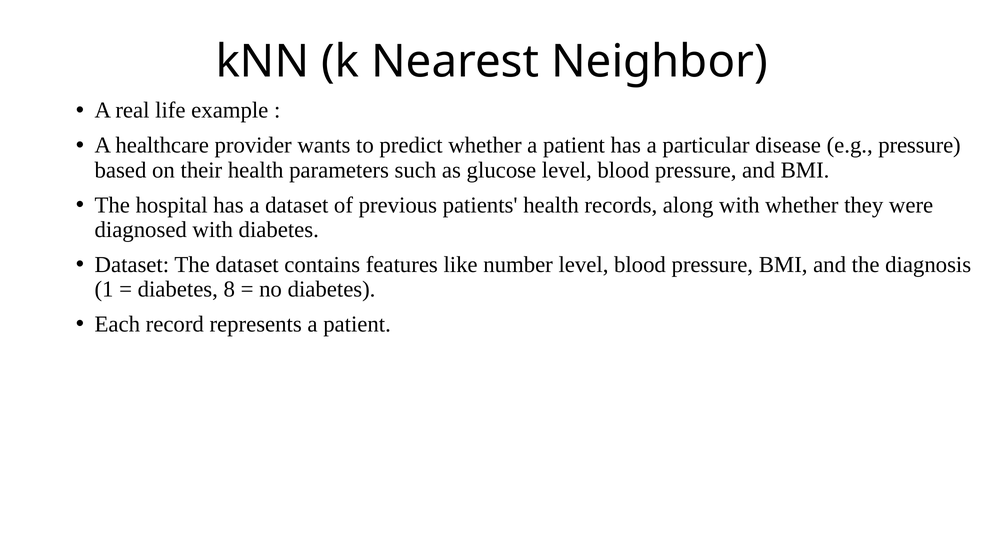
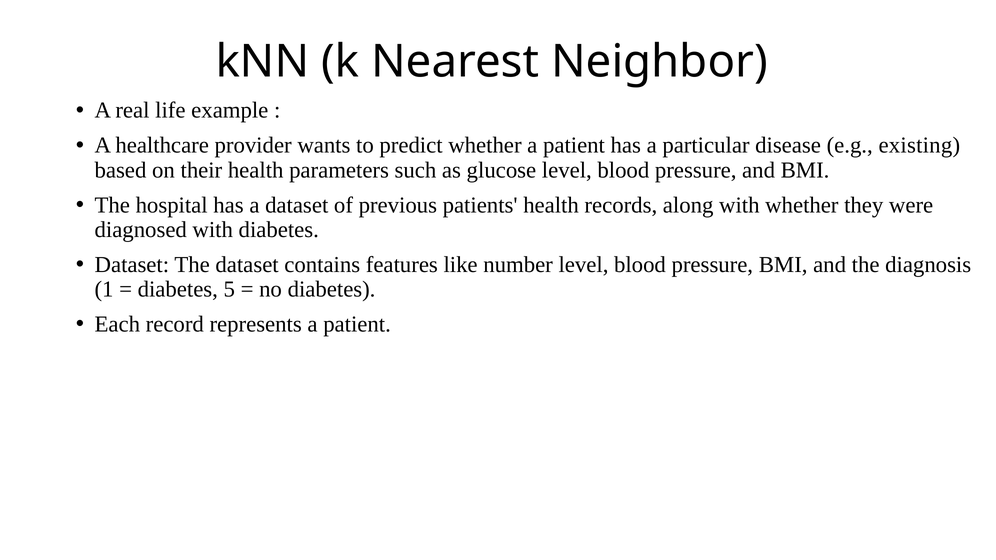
e.g pressure: pressure -> existing (919, 146)
8: 8 -> 5 (229, 289)
